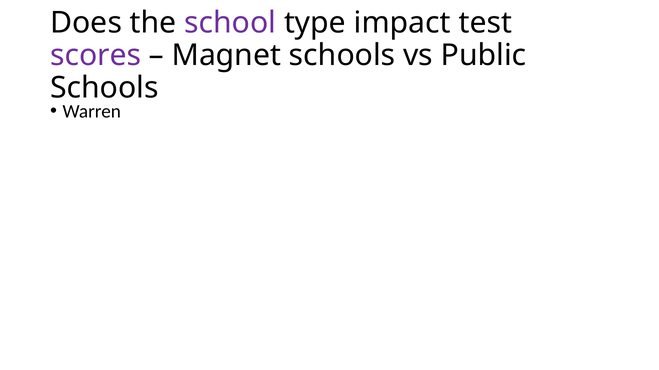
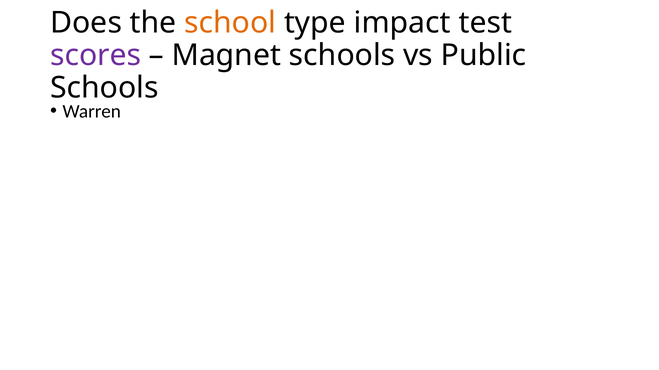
school colour: purple -> orange (230, 23)
